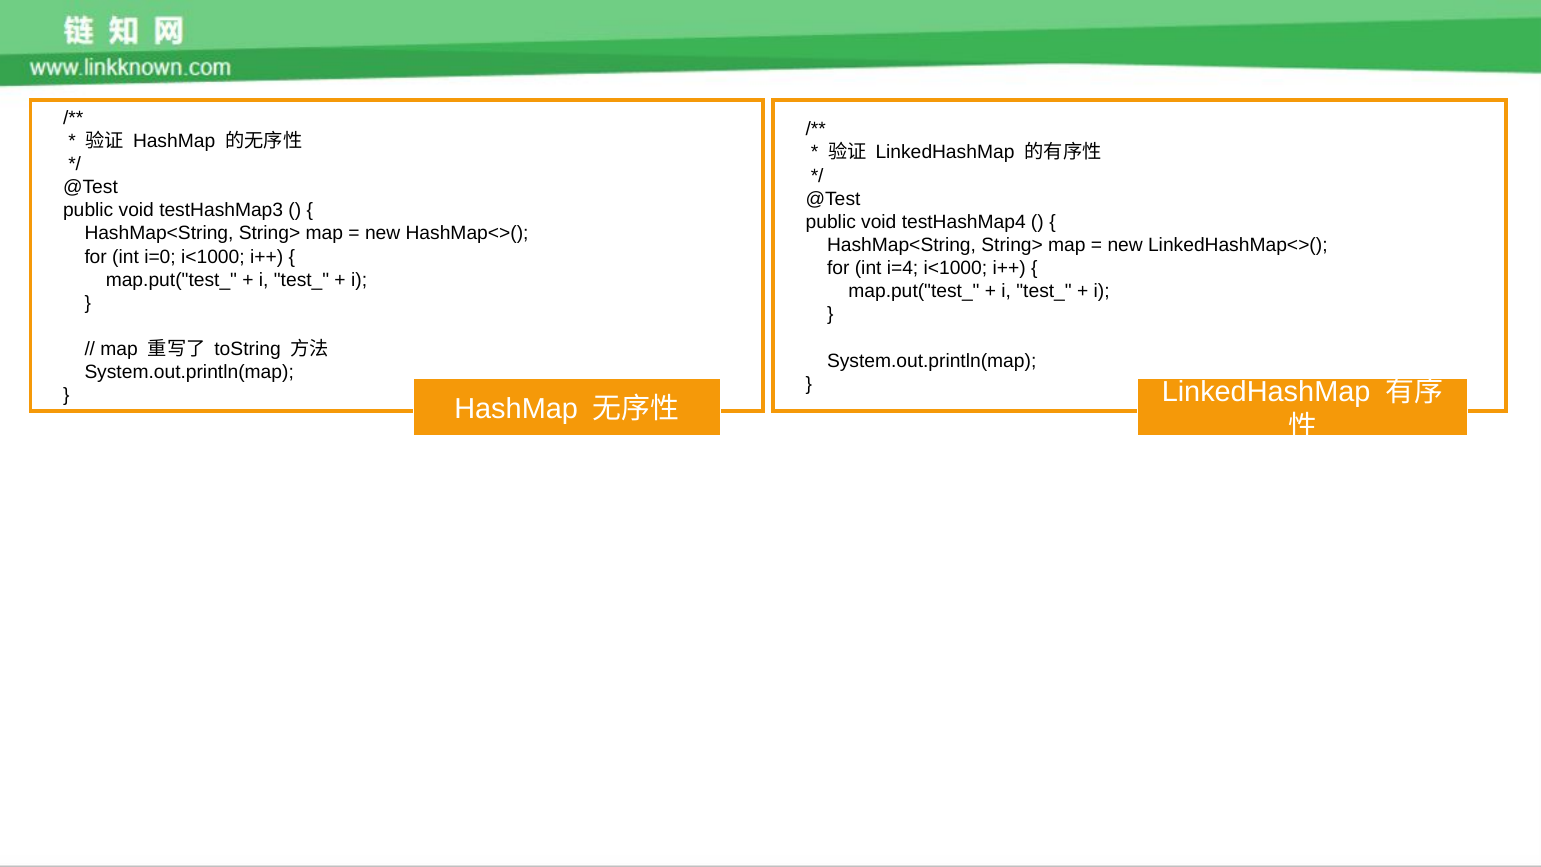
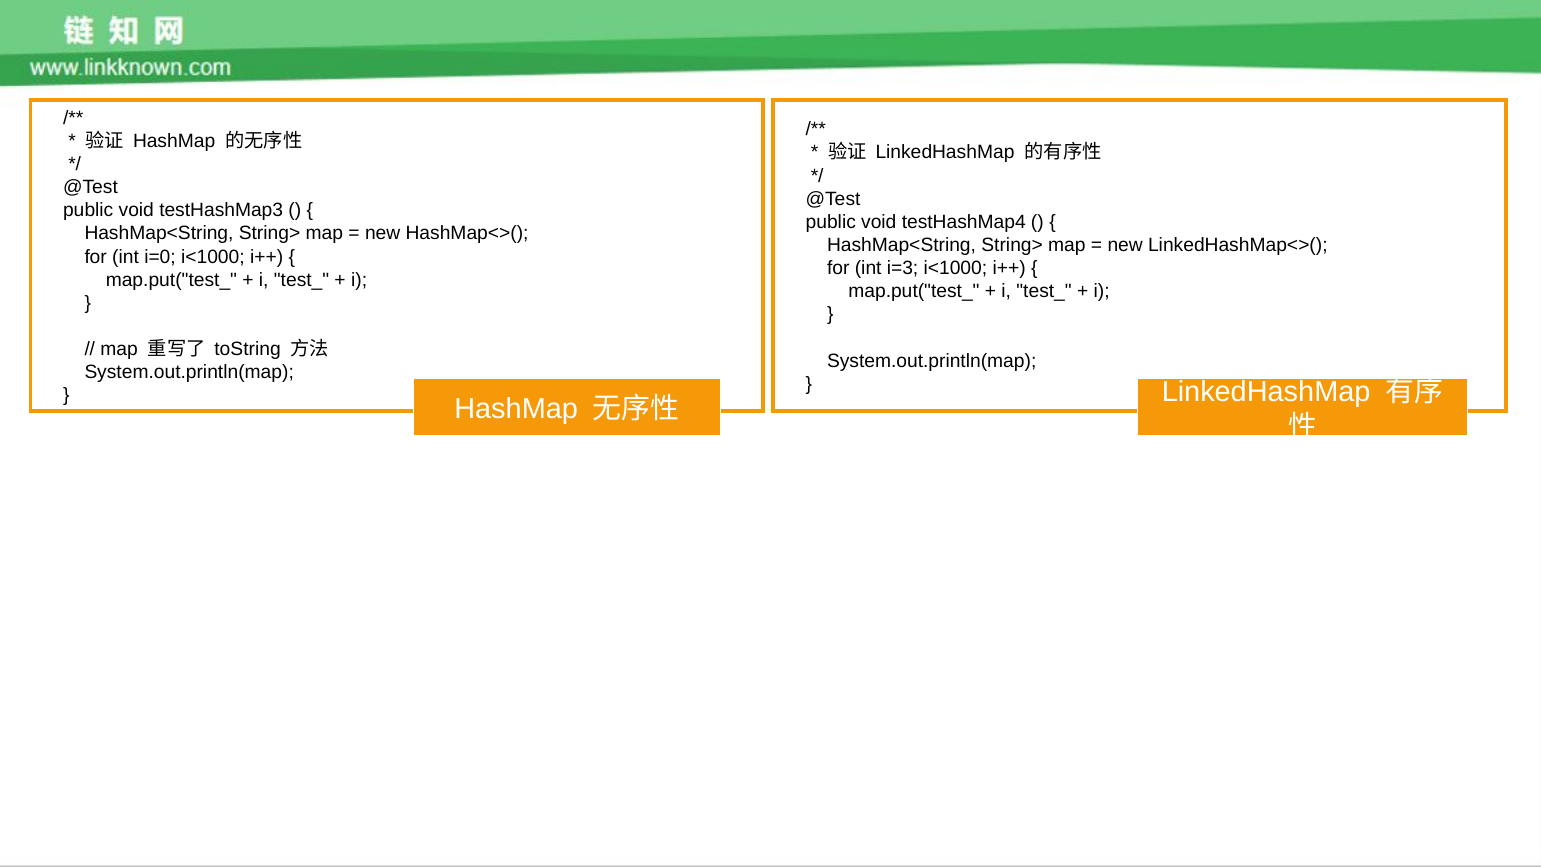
i=4: i=4 -> i=3 (903, 268)
